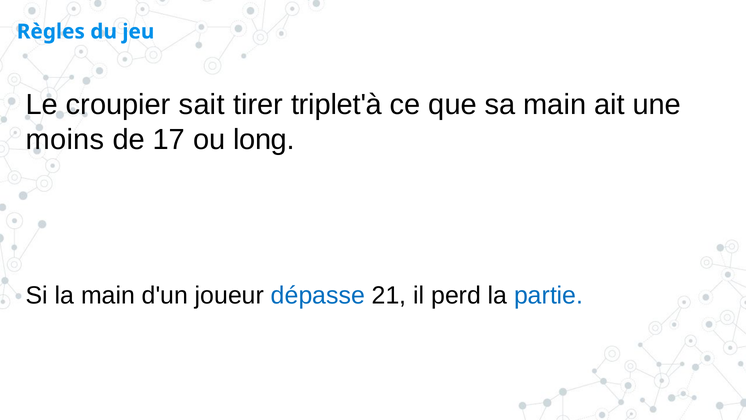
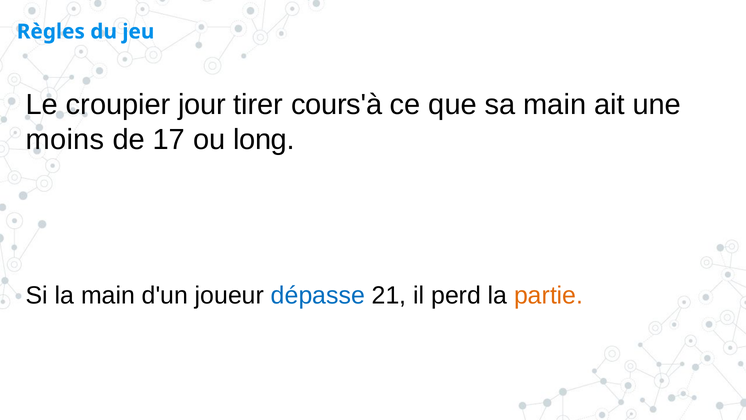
sait: sait -> jour (202, 104)
triplet'à: triplet'à -> cours'à (337, 104)
partie colour: blue -> orange (549, 295)
